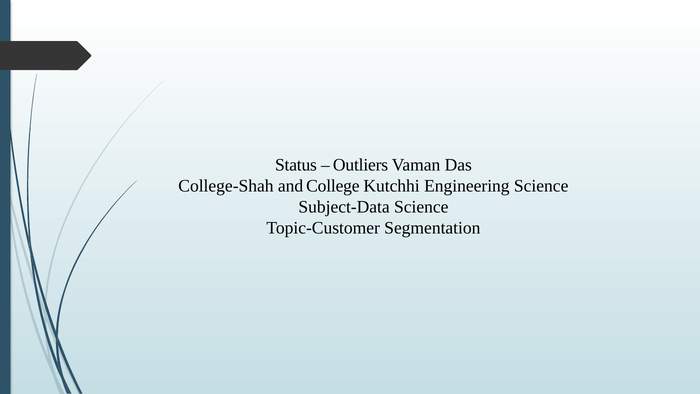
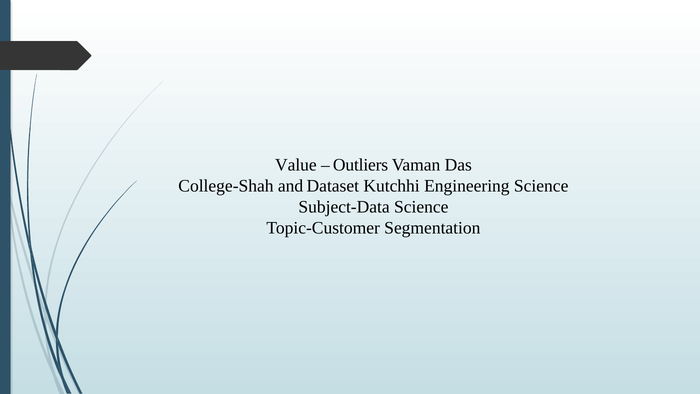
Status: Status -> Value (296, 165)
College: College -> Dataset (333, 186)
